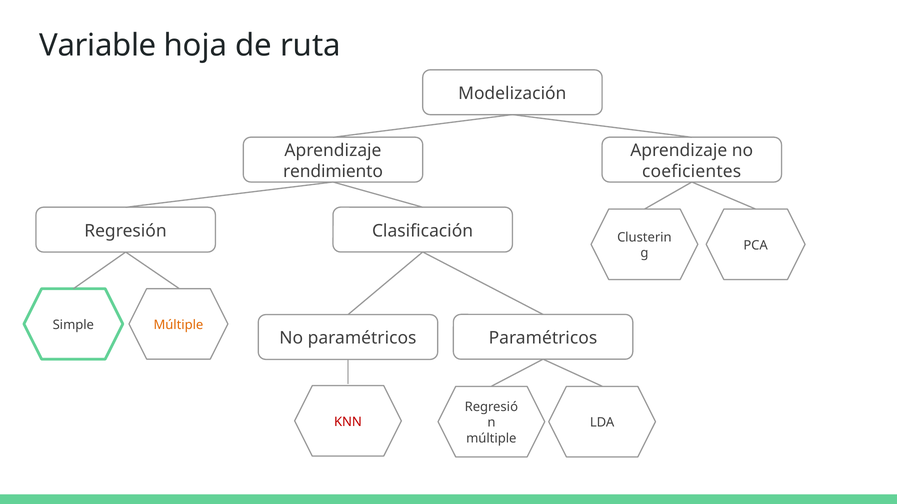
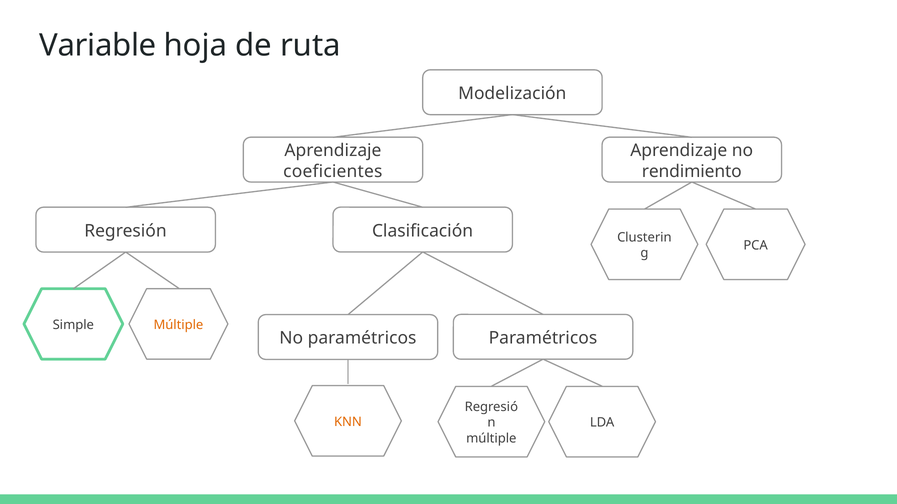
rendimiento: rendimiento -> coeficientes (333, 171)
coeficientes: coeficientes -> rendimiento (692, 171)
KNN colour: red -> orange (348, 422)
